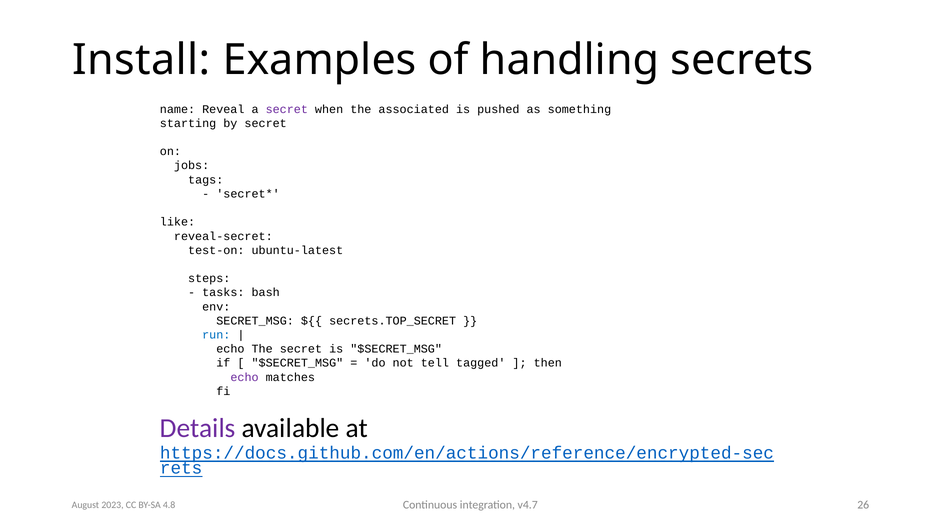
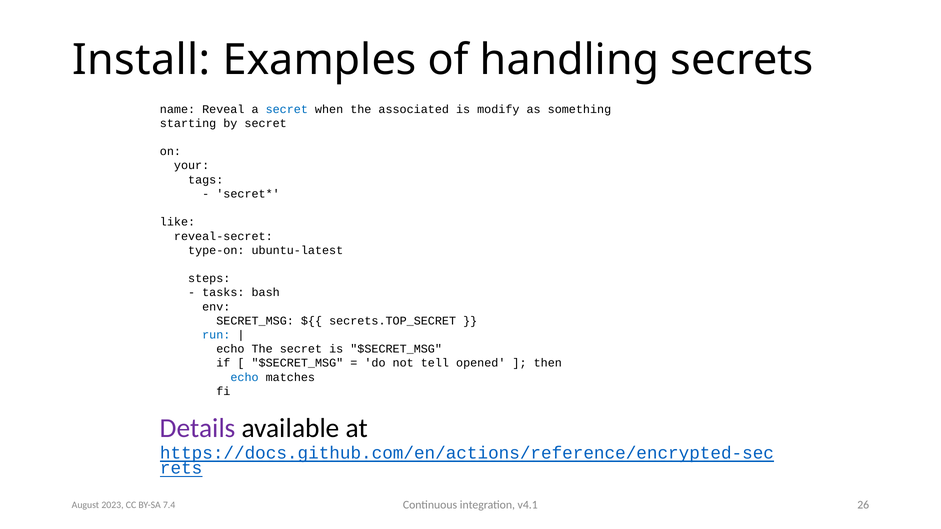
secret colour: purple -> blue (287, 109)
pushed: pushed -> modify (498, 109)
jobs: jobs -> your (192, 166)
test-on: test-on -> type-on (216, 250)
tagged: tagged -> opened (481, 363)
echo colour: purple -> blue (245, 377)
v4.7: v4.7 -> v4.1 (528, 505)
4.8: 4.8 -> 7.4 (169, 505)
